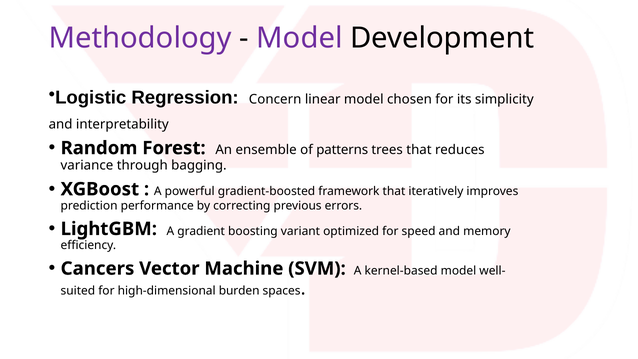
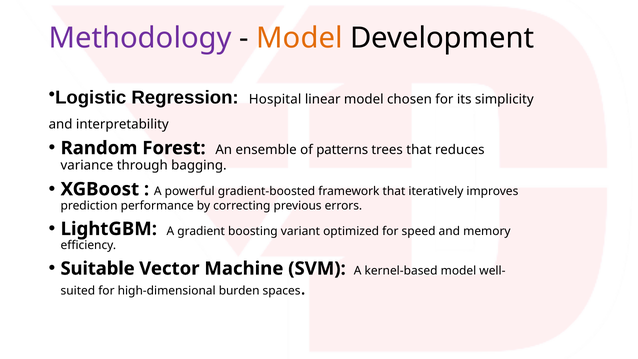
Model colour: purple -> orange (299, 38)
Concern: Concern -> Hospital (275, 99)
Cancers: Cancers -> Suitable (98, 268)
